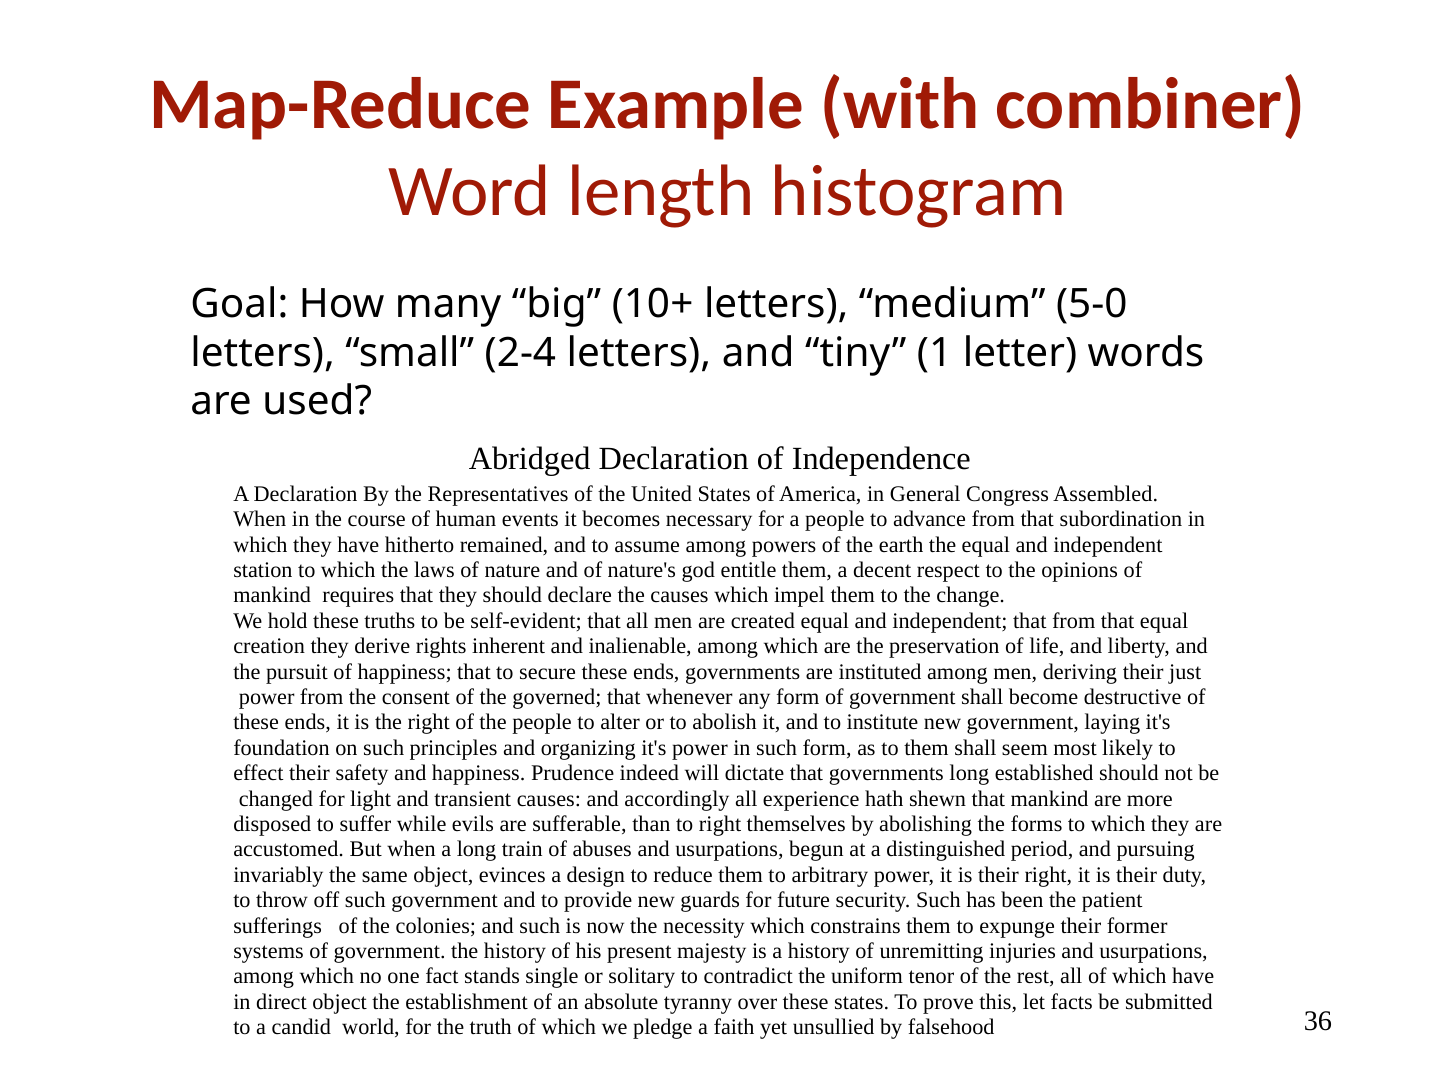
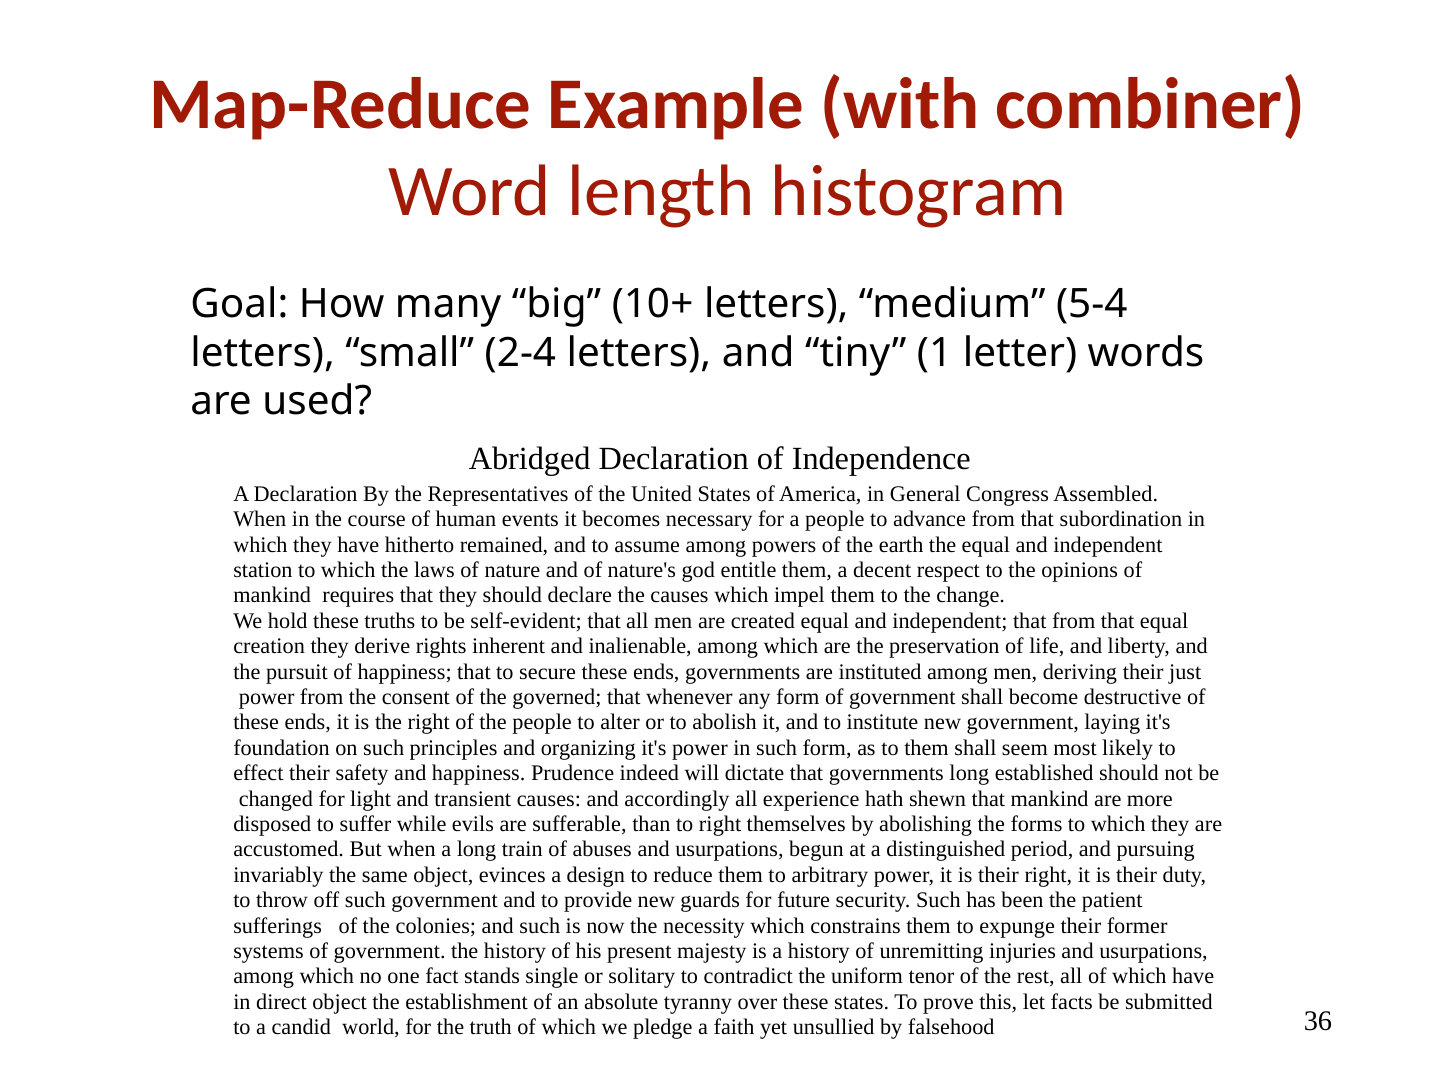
5-0: 5-0 -> 5-4 (1092, 304)
